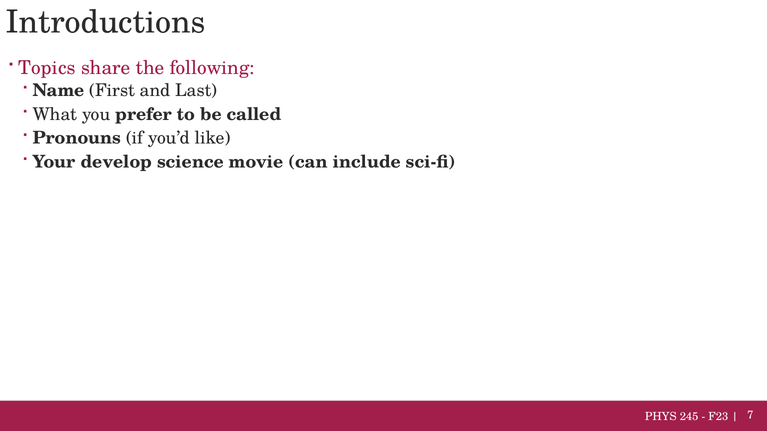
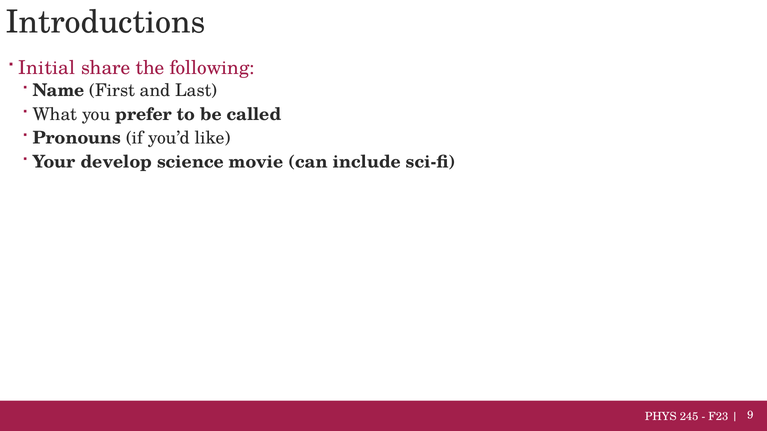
Topics: Topics -> Initial (47, 68)
7: 7 -> 9 (750, 415)
